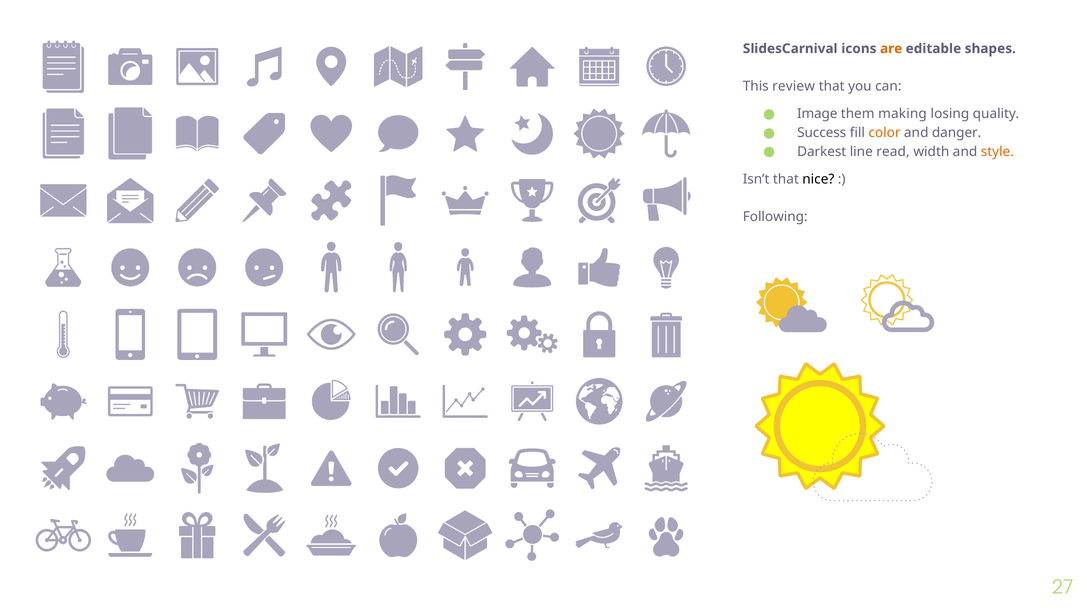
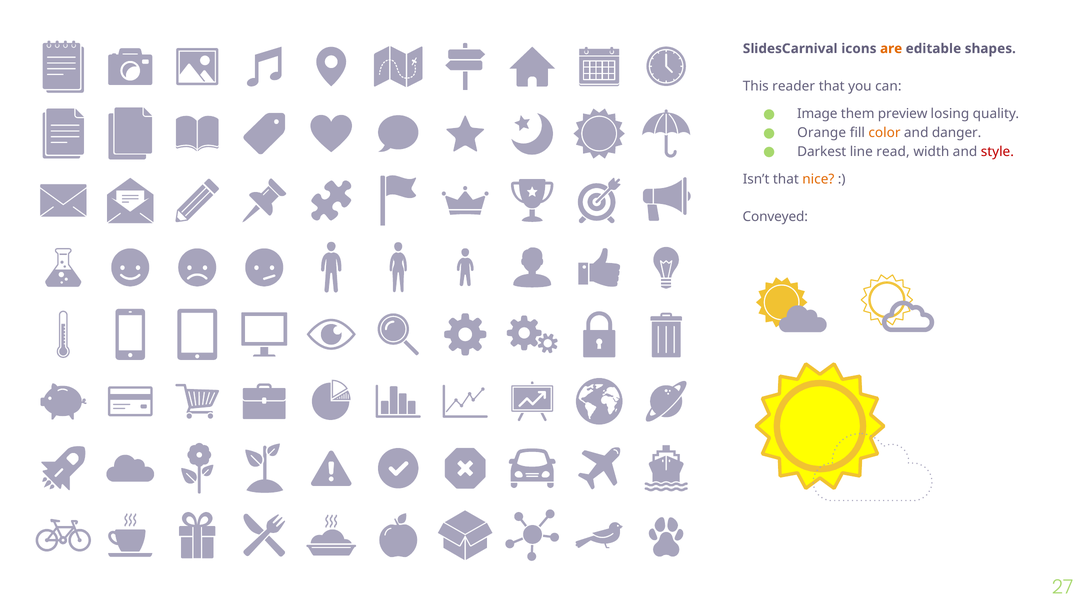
review: review -> reader (794, 86)
making: making -> preview (903, 114)
Success: Success -> Orange (822, 133)
style colour: orange -> red (997, 152)
nice colour: black -> orange (818, 180)
Following: Following -> Conveyed (775, 217)
